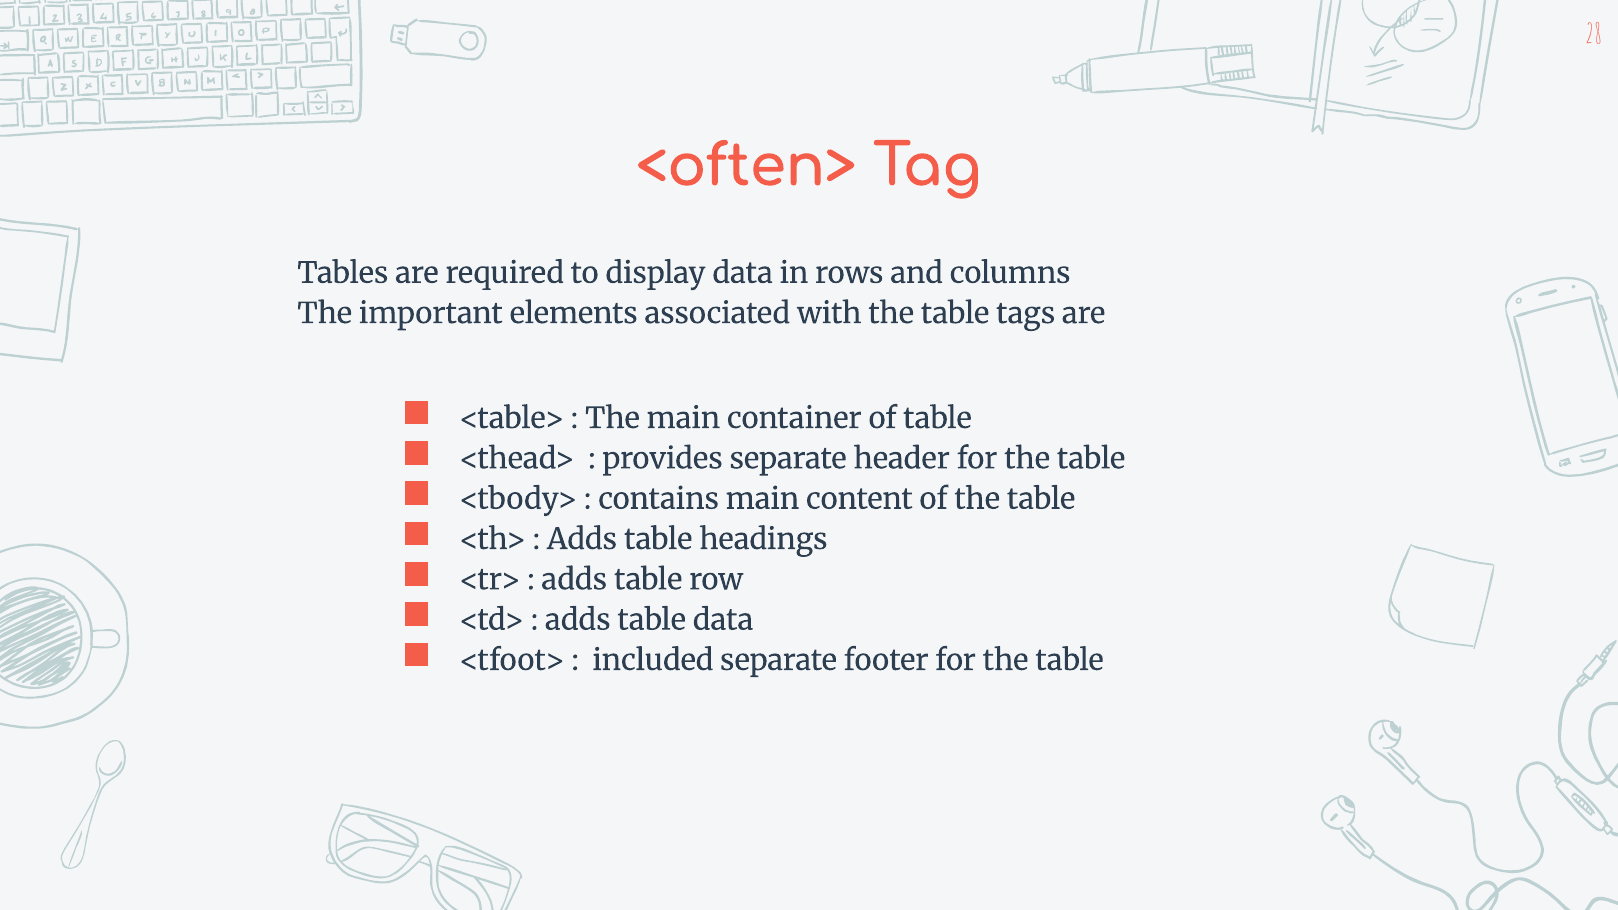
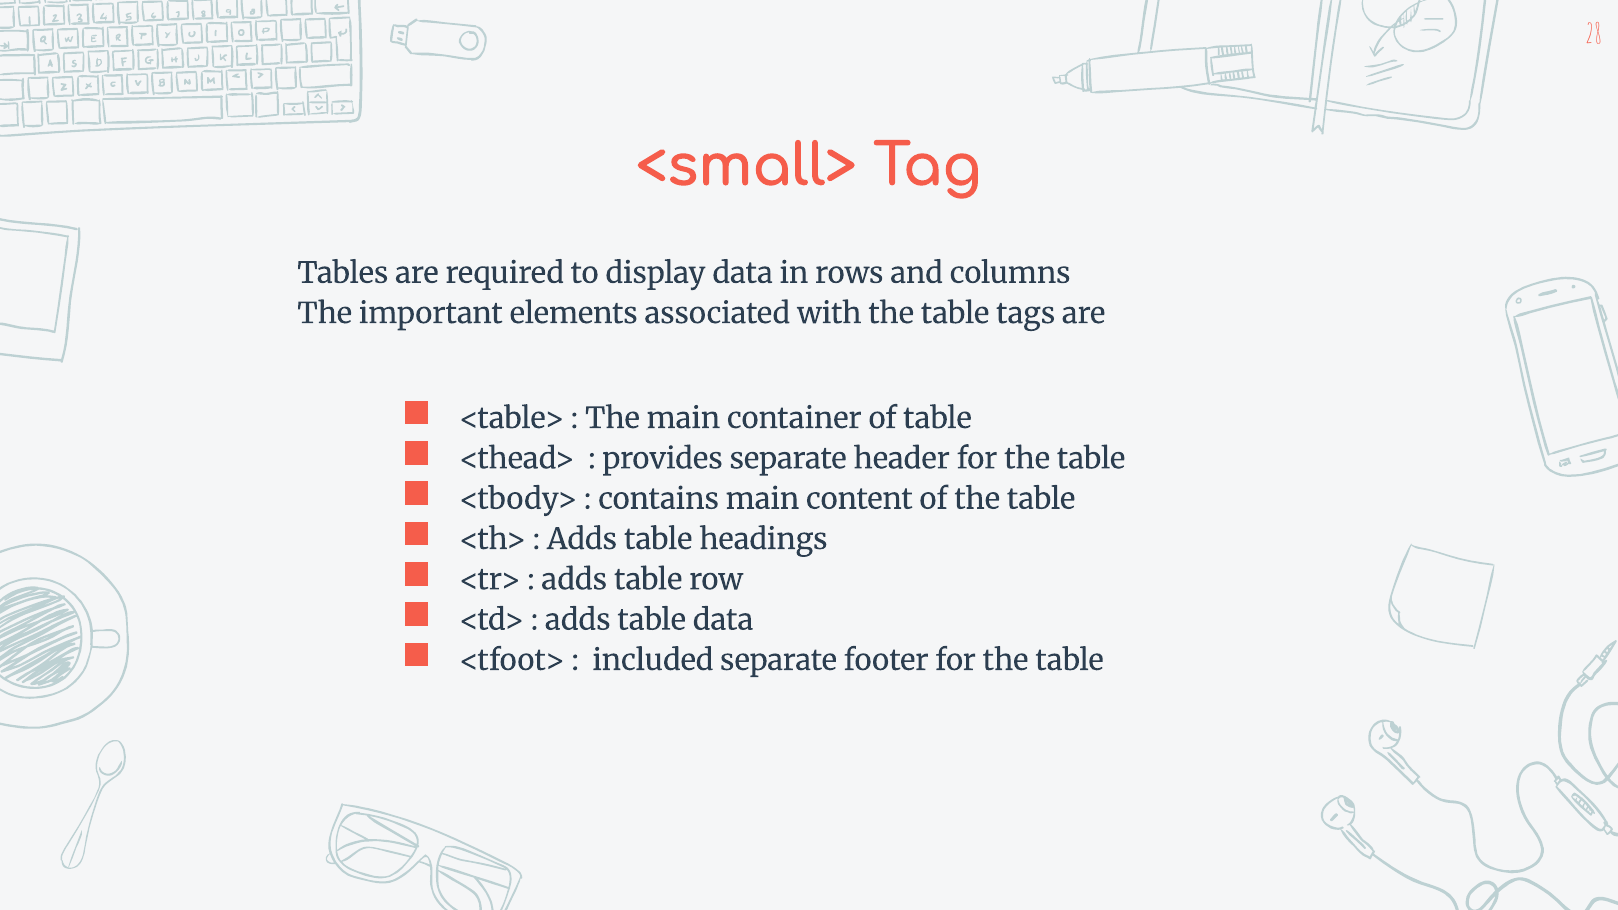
<often>: <often> -> <small> (746, 166)
